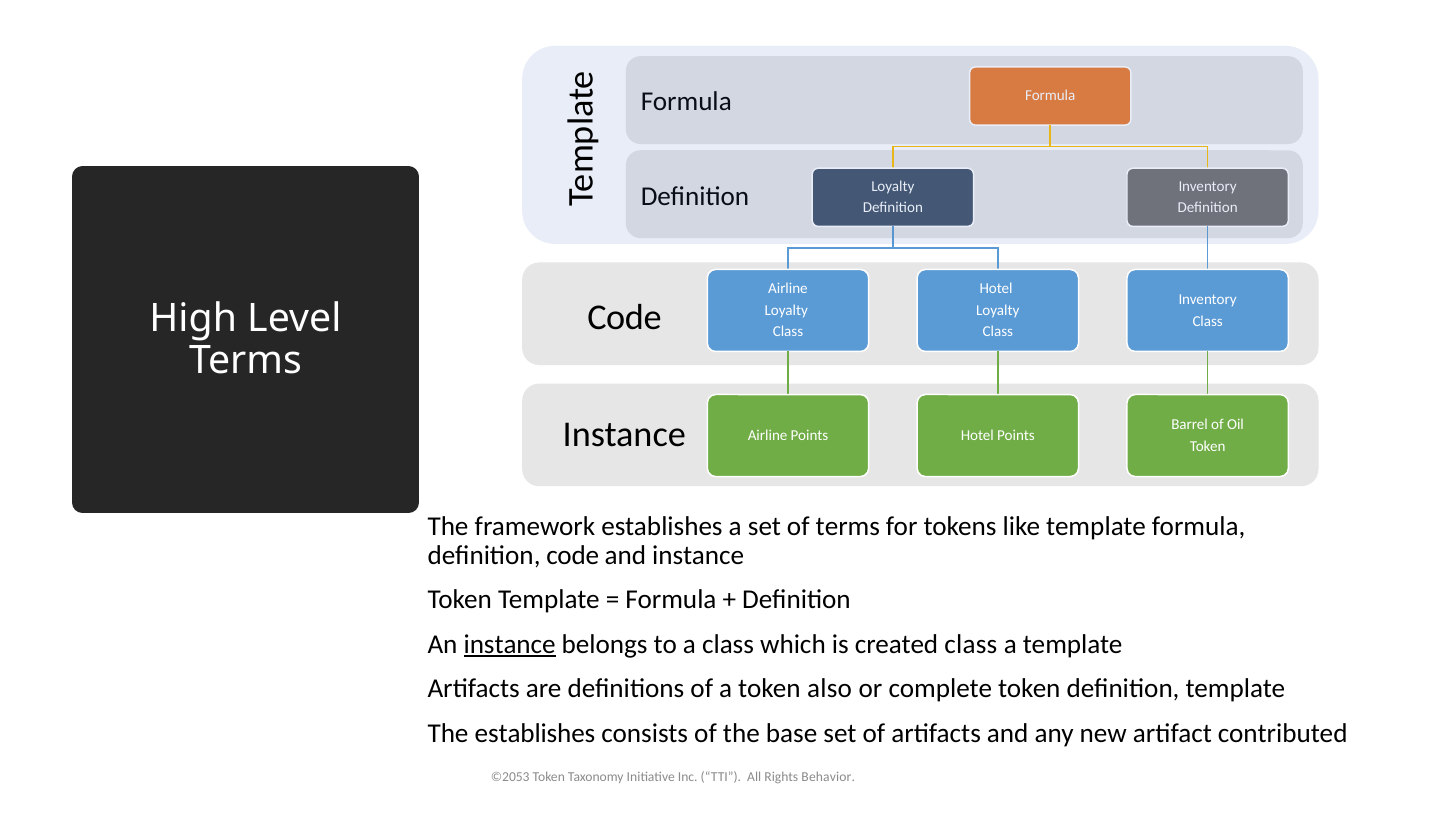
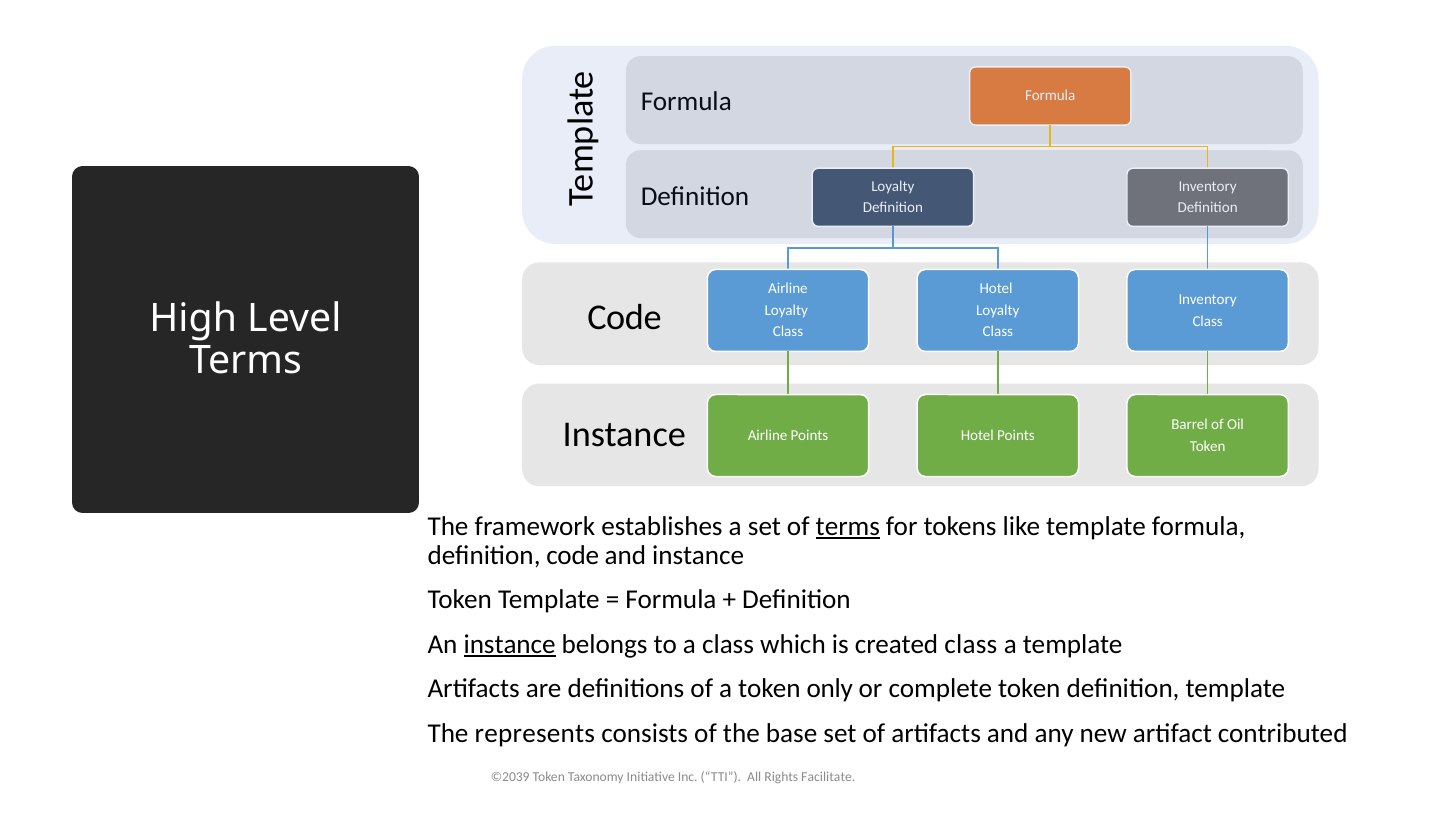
terms underline: none -> present (848, 526)
also: also -> only (830, 689)
The establishes: establishes -> represents (535, 733)
©2053: ©2053 -> ©2039 (510, 777)
Behavior: Behavior -> Facilitate (828, 777)
